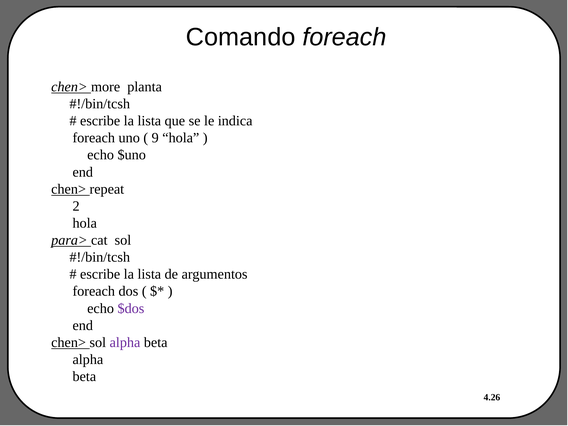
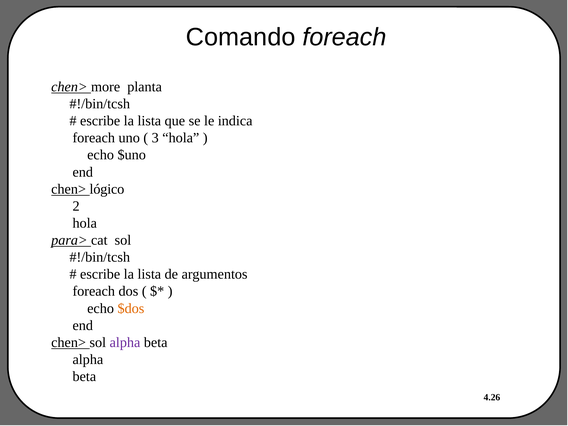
9: 9 -> 3 (155, 138)
repeat: repeat -> lógico (107, 189)
$dos colour: purple -> orange (131, 308)
